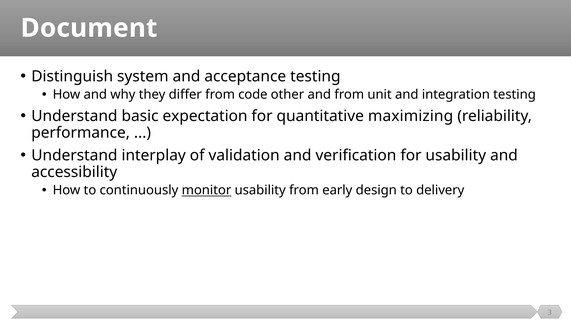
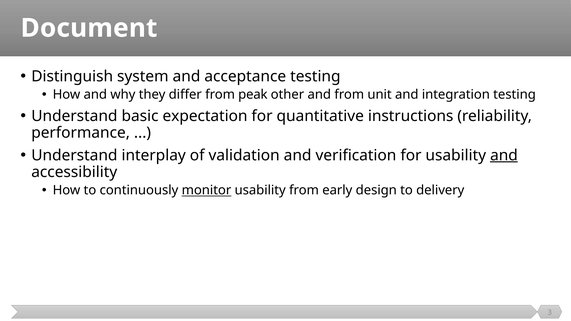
code: code -> peak (253, 95)
maximizing: maximizing -> instructions (411, 116)
and underline: none -> present (504, 155)
